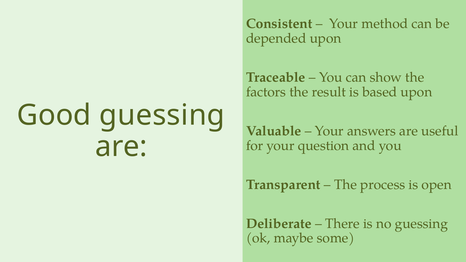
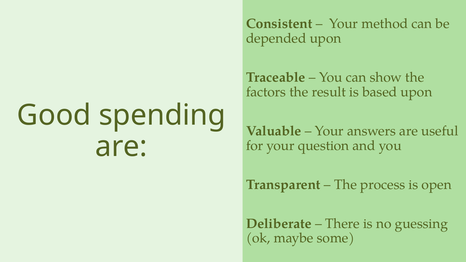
Good guessing: guessing -> spending (162, 115)
